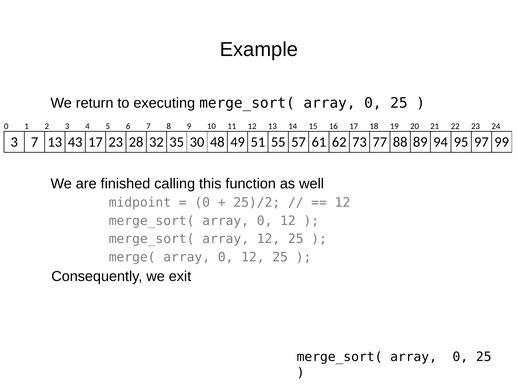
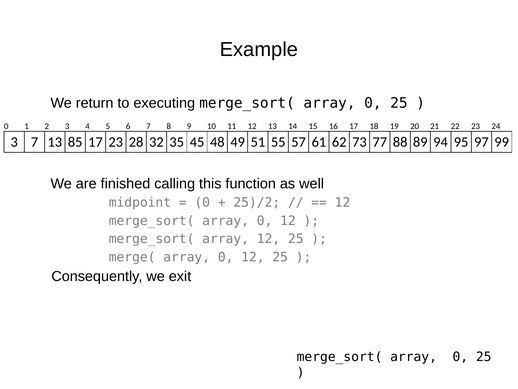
43: 43 -> 85 (75, 142)
30: 30 -> 45 (197, 142)
